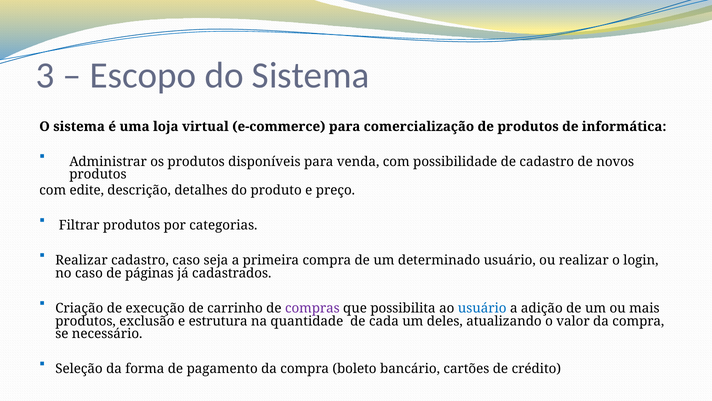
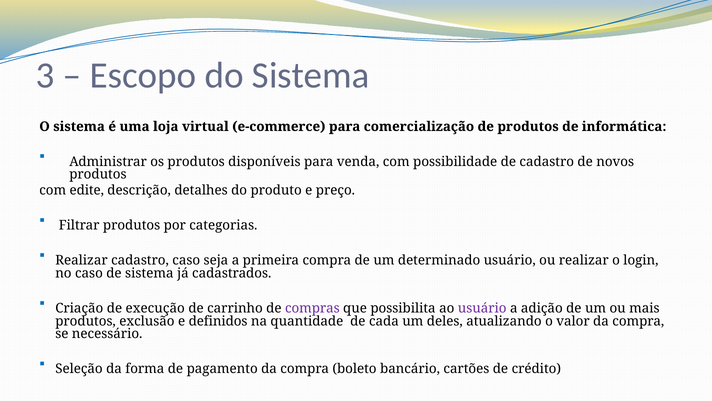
de páginas: páginas -> sistema (149, 273)
usuário colour: blue -> purple (482, 308)
estrutura: estrutura -> definidos (218, 321)
